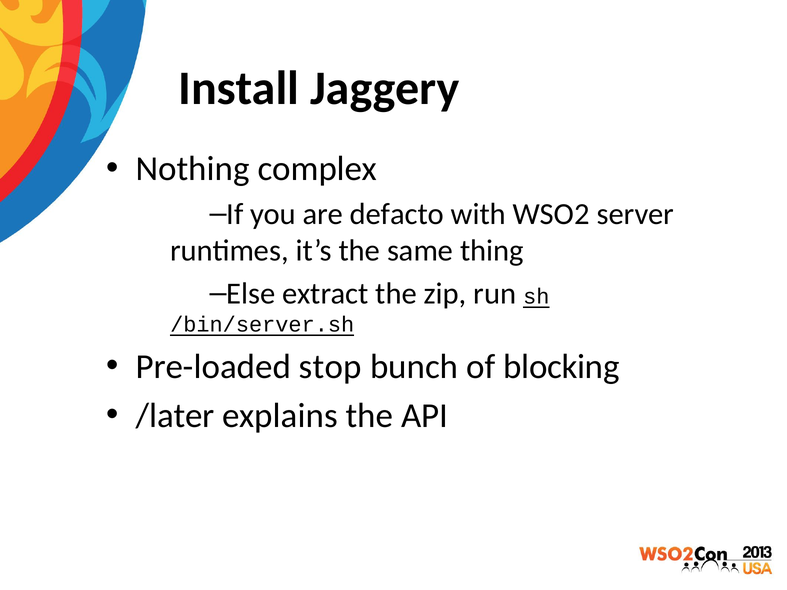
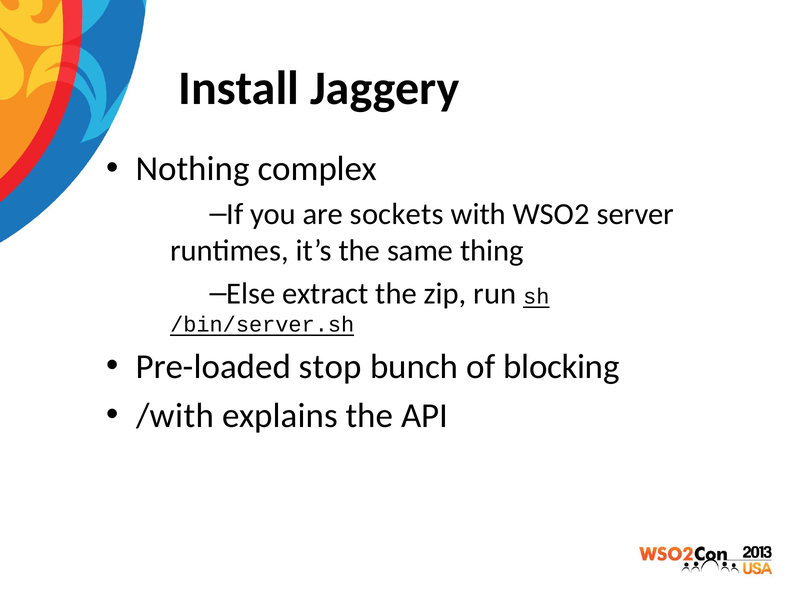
defacto: defacto -> sockets (397, 214)
/later: /later -> /with (175, 416)
